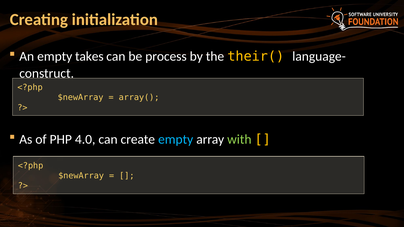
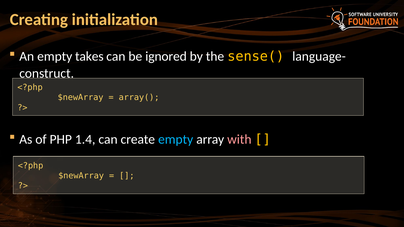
process: process -> ignored (166, 56)
their(: their( -> sense( (256, 56)
4.0: 4.0 -> 1.4 (85, 140)
with colour: light green -> pink (239, 140)
